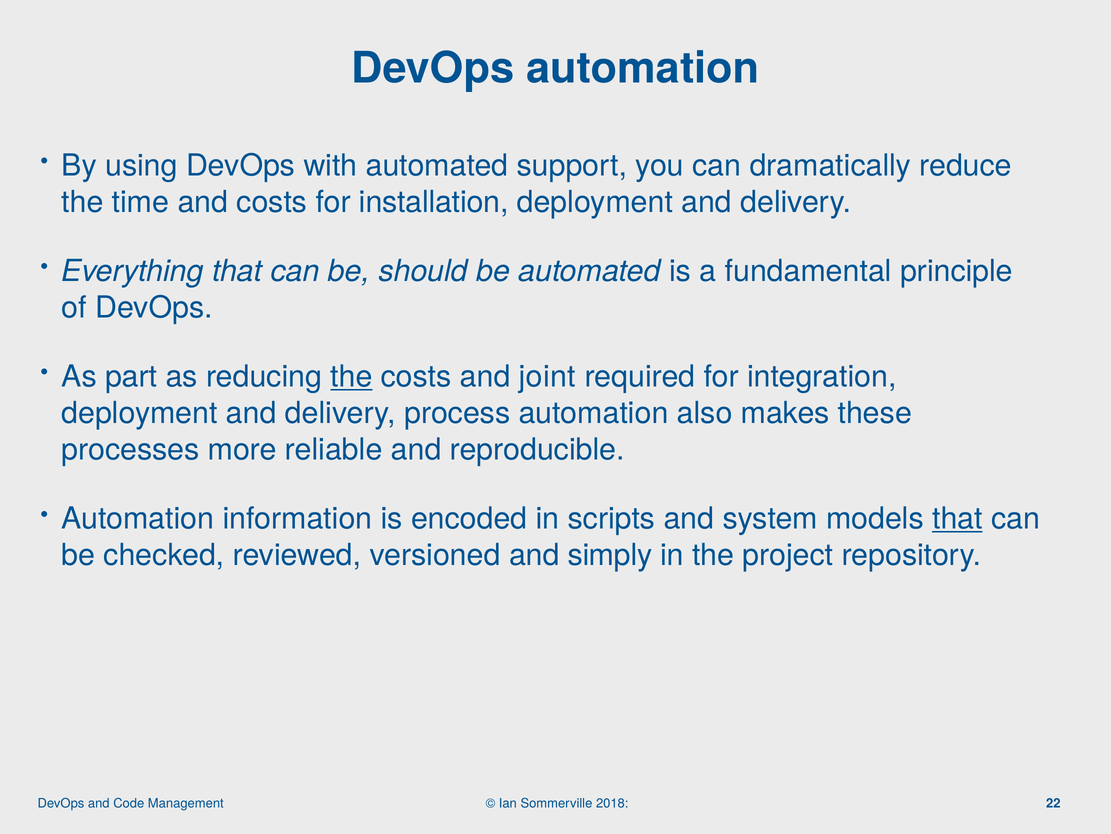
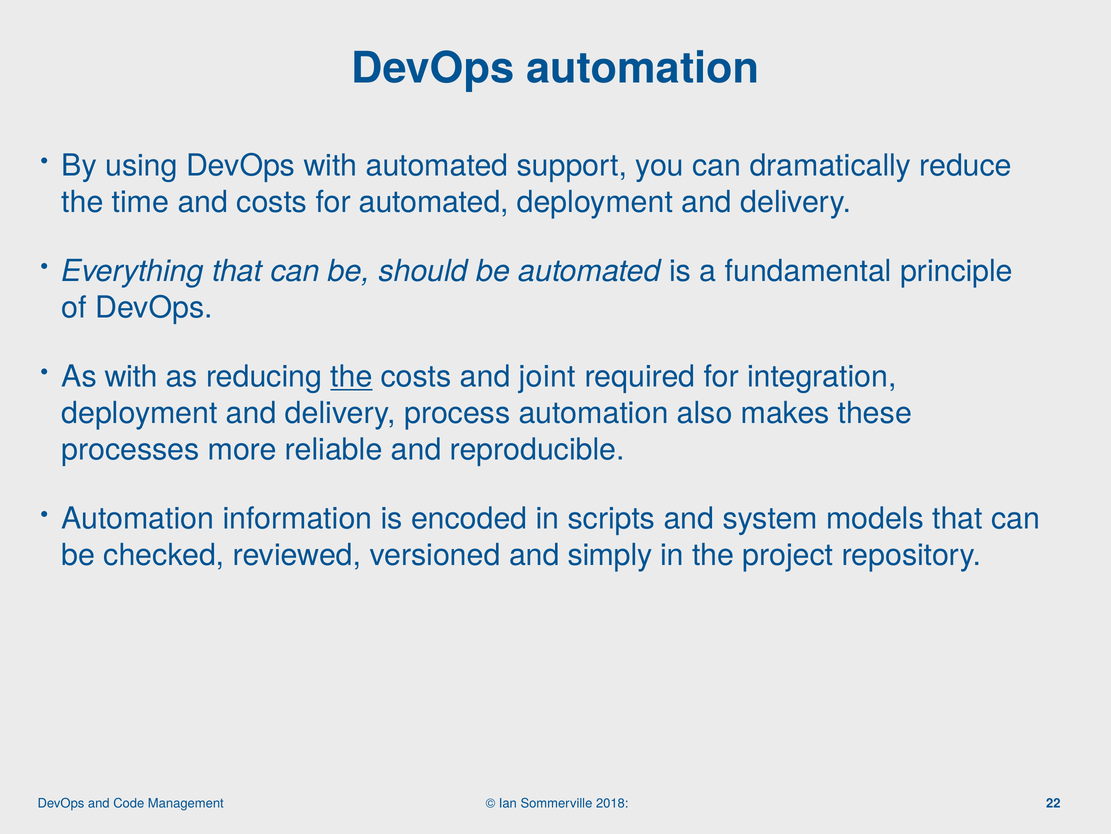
for installation: installation -> automated (434, 202)
As part: part -> with (131, 376)
that underline: present -> none (957, 518)
